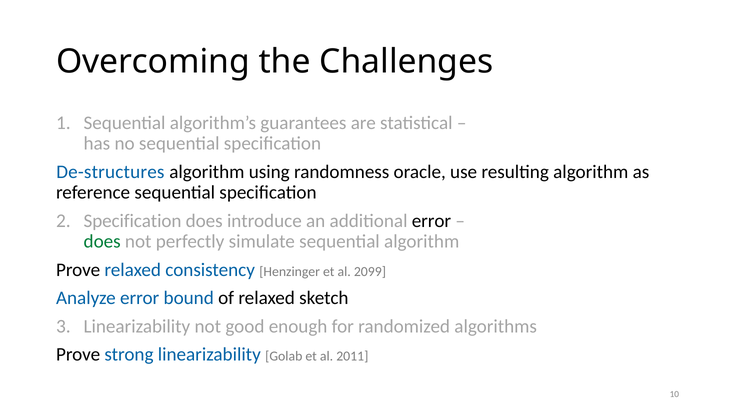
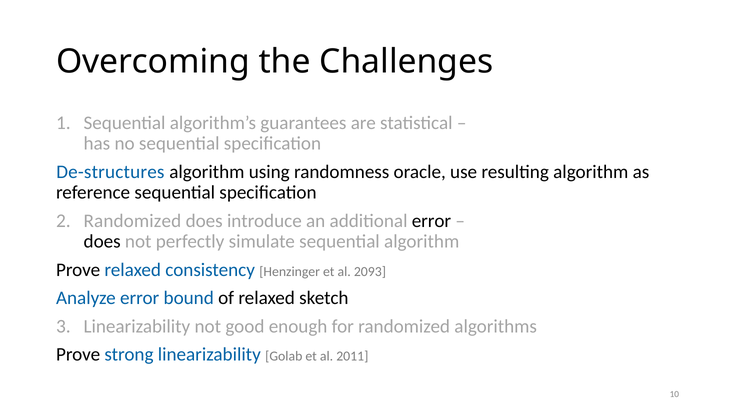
Specification: Specification -> Randomized (132, 221)
does colour: green -> black (102, 242)
2099: 2099 -> 2093 (370, 272)
